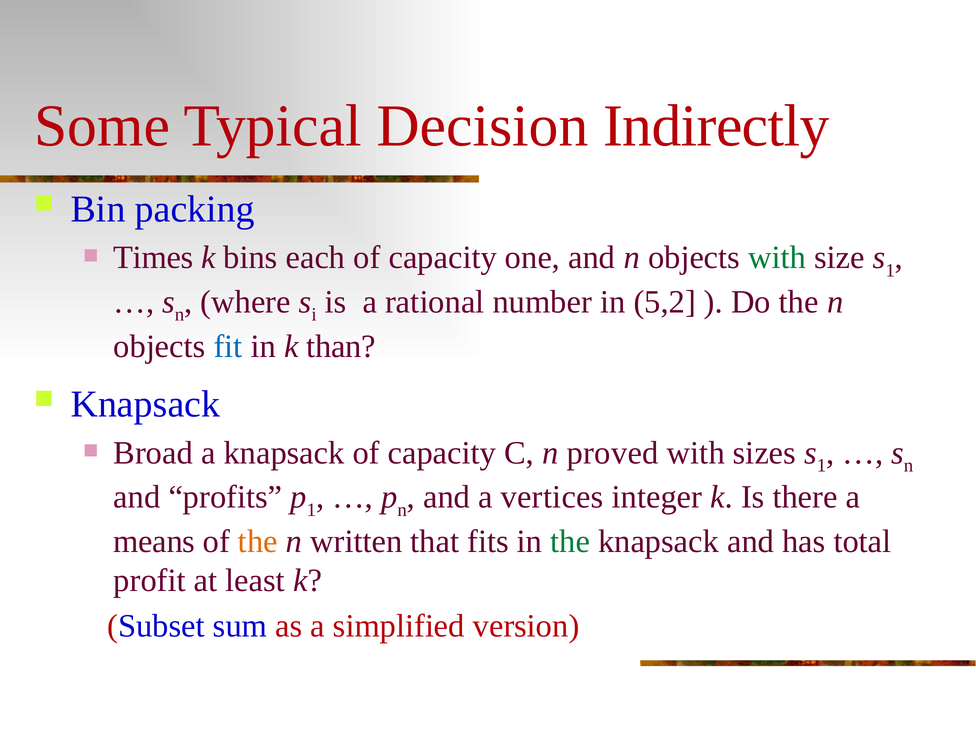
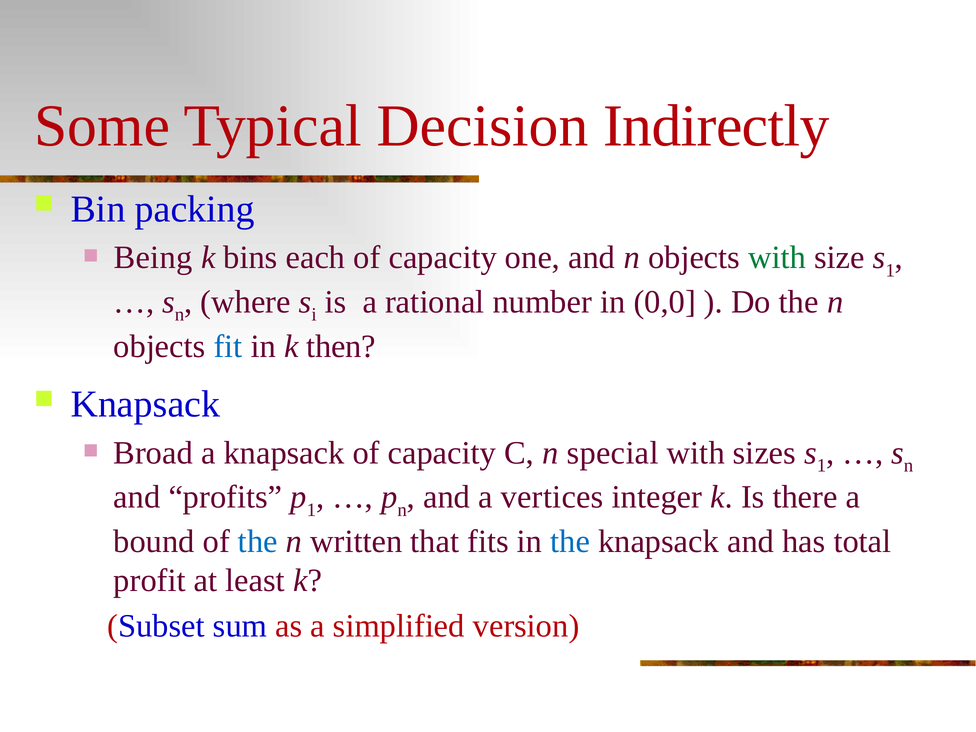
Times: Times -> Being (153, 258)
5,2: 5,2 -> 0,0 (665, 302)
than: than -> then (341, 347)
proved: proved -> special (613, 453)
means: means -> bound (154, 542)
the colour: orange -> blue (258, 542)
the colour: green -> blue (570, 542)
